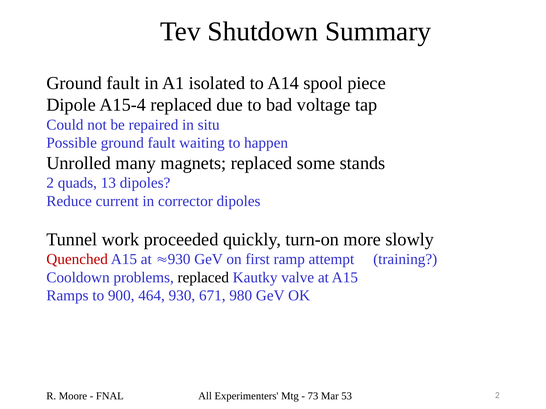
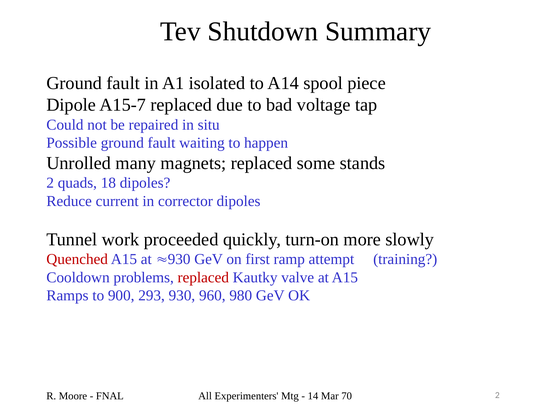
A15-4: A15-4 -> A15-7 (123, 105)
13: 13 -> 18 (108, 183)
replaced colour: black -> red (203, 278)
464: 464 -> 293 (152, 296)
671: 671 -> 960 (212, 296)
73: 73 -> 14 (313, 397)
53: 53 -> 70 (347, 397)
